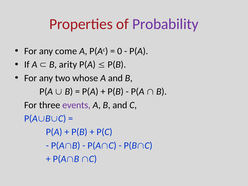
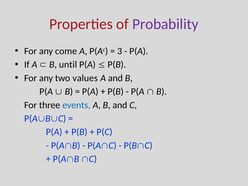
0: 0 -> 3 (120, 51)
arity: arity -> until (68, 65)
whose: whose -> values (85, 78)
events colour: purple -> blue (76, 105)
